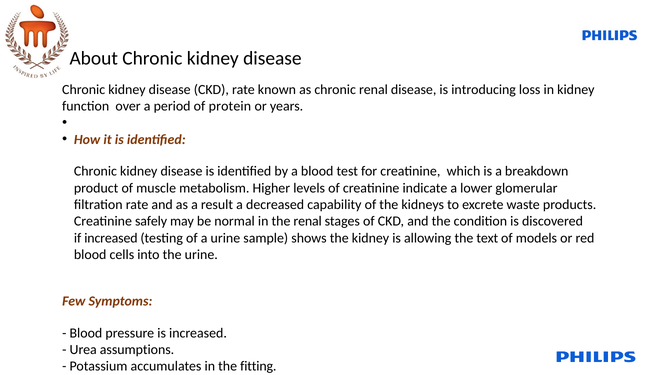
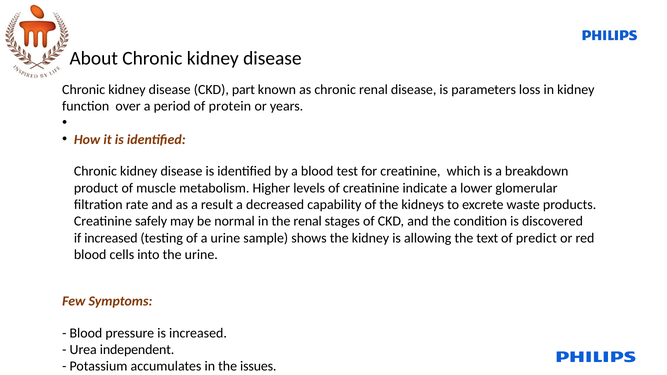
CKD rate: rate -> part (243, 90)
introducing: introducing -> parameters (484, 90)
models: models -> predict (536, 238)
assumptions: assumptions -> independent (137, 350)
fitting: fitting -> issues (258, 367)
